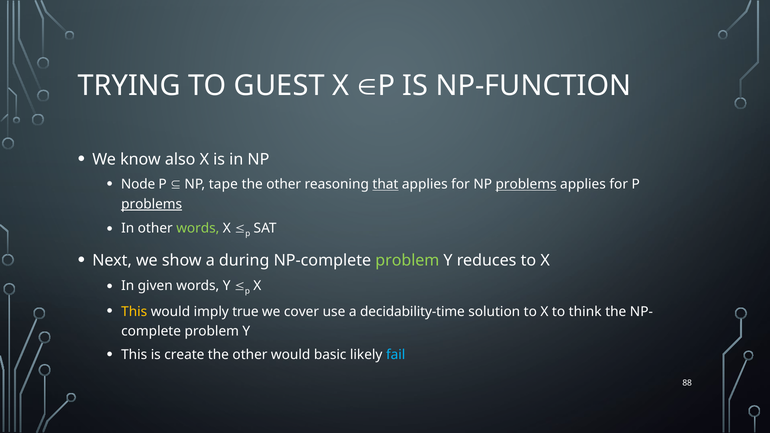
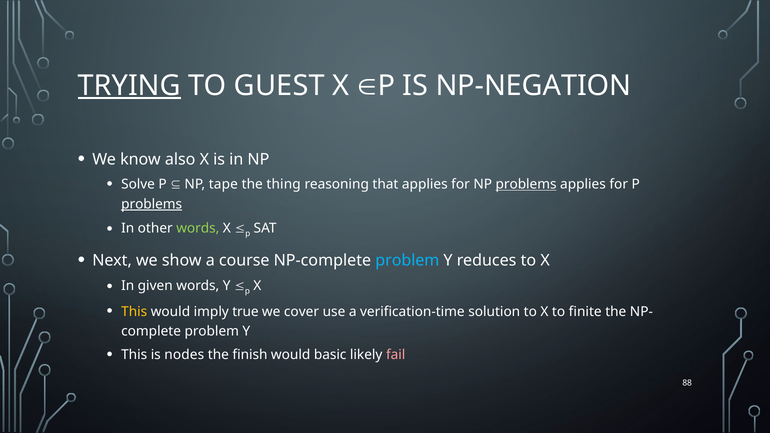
TRYING underline: none -> present (129, 86)
NP-FUNCTION: NP-FUNCTION -> NP-NEGATION (533, 86)
Node: Node -> Solve (138, 184)
other: other -> thing (284, 184)
that underline: present -> none (385, 184)
during: during -> course (244, 260)
problem colour: light green -> light blue (407, 260)
decidability-time: decidability-time -> verification-time (412, 312)
think: think -> finite (585, 312)
create: create -> nodes (184, 355)
other: other -> finish (250, 355)
fail colour: light blue -> pink (396, 355)
